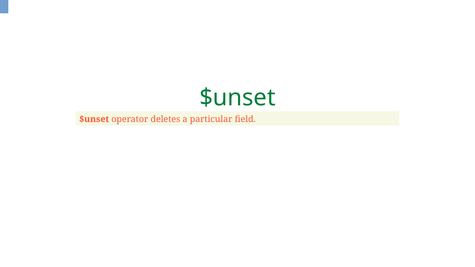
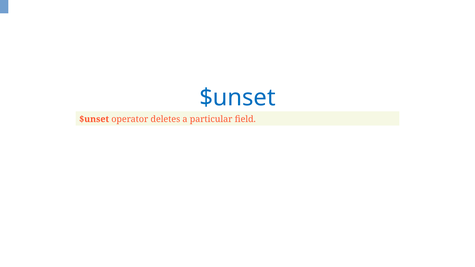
$unset colour: green -> blue (237, 98)
